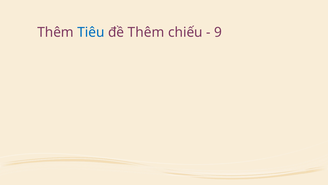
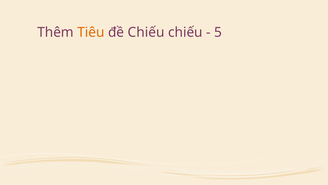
Tiêu colour: blue -> orange (91, 32)
đề Thêm: Thêm -> Chiếu (146, 32)
9: 9 -> 5 (218, 32)
